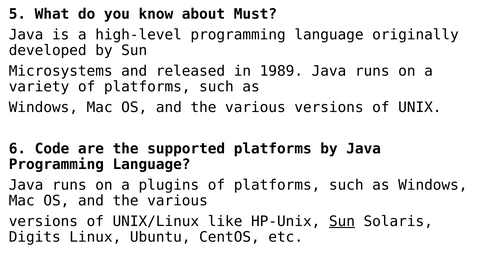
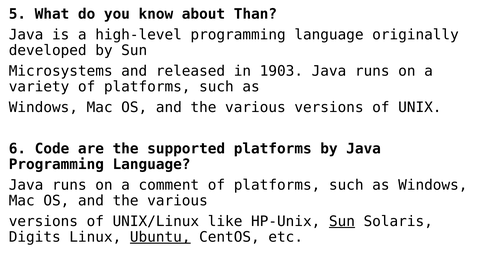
Must: Must -> Than (255, 14)
1989: 1989 -> 1903 (281, 71)
plugins: plugins -> comment (169, 185)
Ubuntu underline: none -> present (160, 237)
